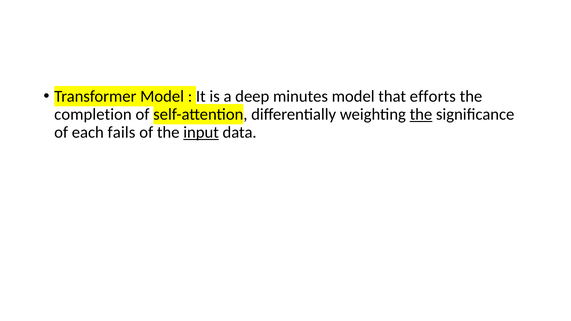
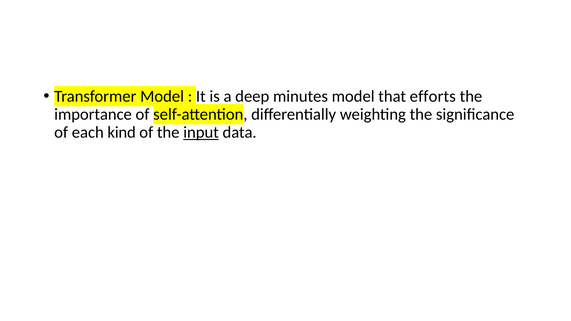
completion: completion -> importance (93, 115)
the underline: present -> none (421, 115)
fails: fails -> kind (122, 133)
